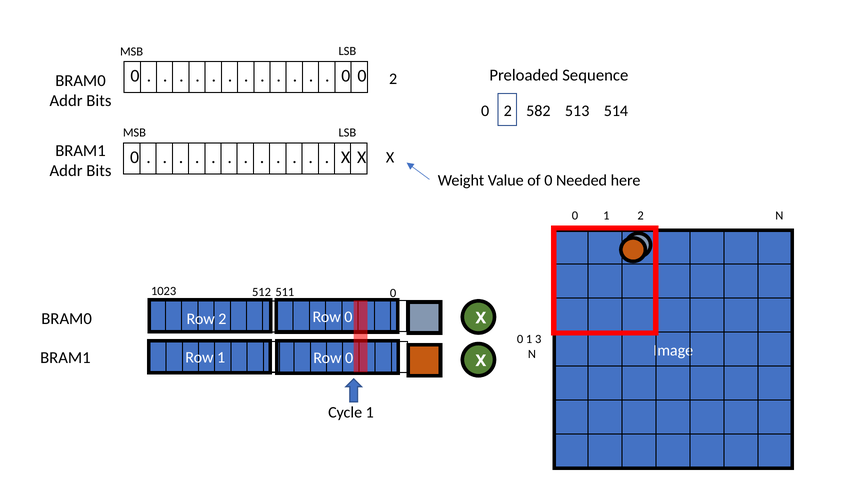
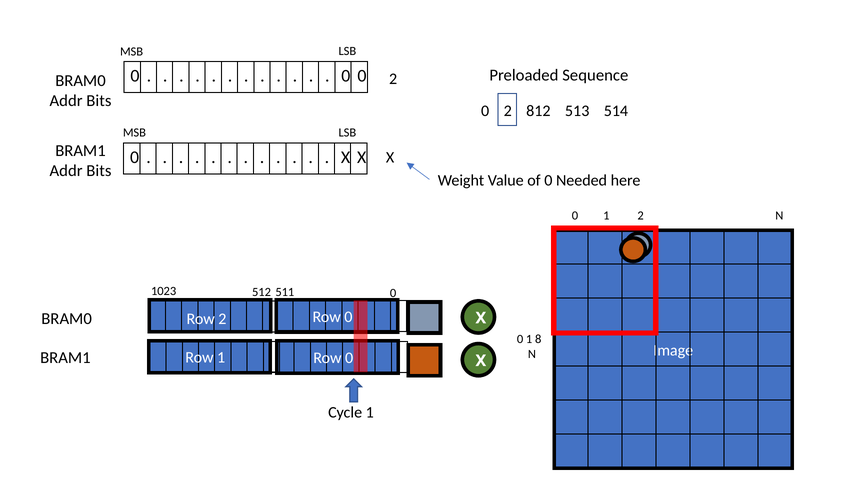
582: 582 -> 812 (538, 111)
3: 3 -> 8 (538, 339)
